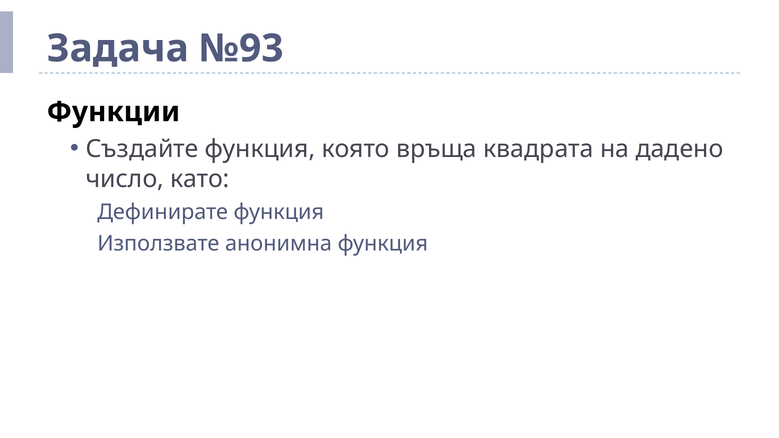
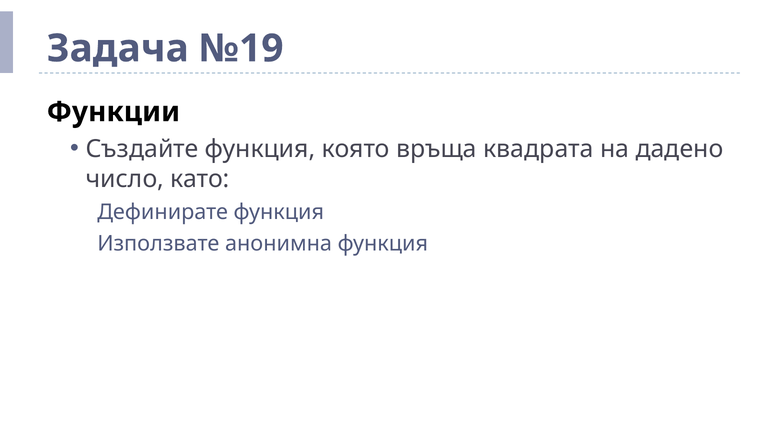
№93: №93 -> №19 (241, 49)
